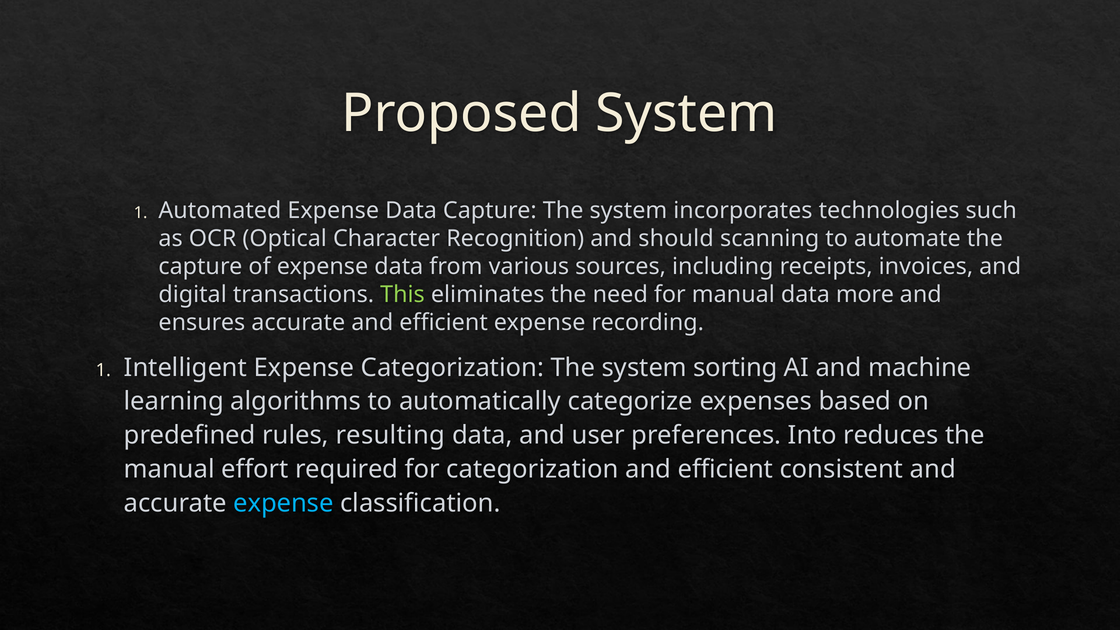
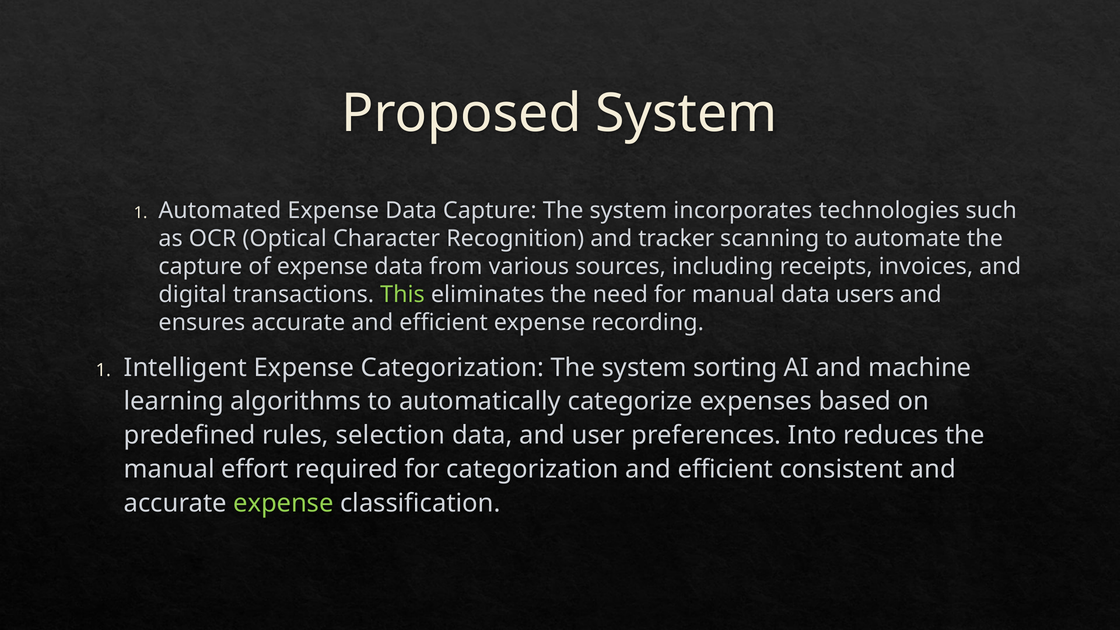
should: should -> tracker (676, 239)
more: more -> users (865, 295)
resulting: resulting -> selection (390, 435)
expense colour: light blue -> light green (283, 503)
